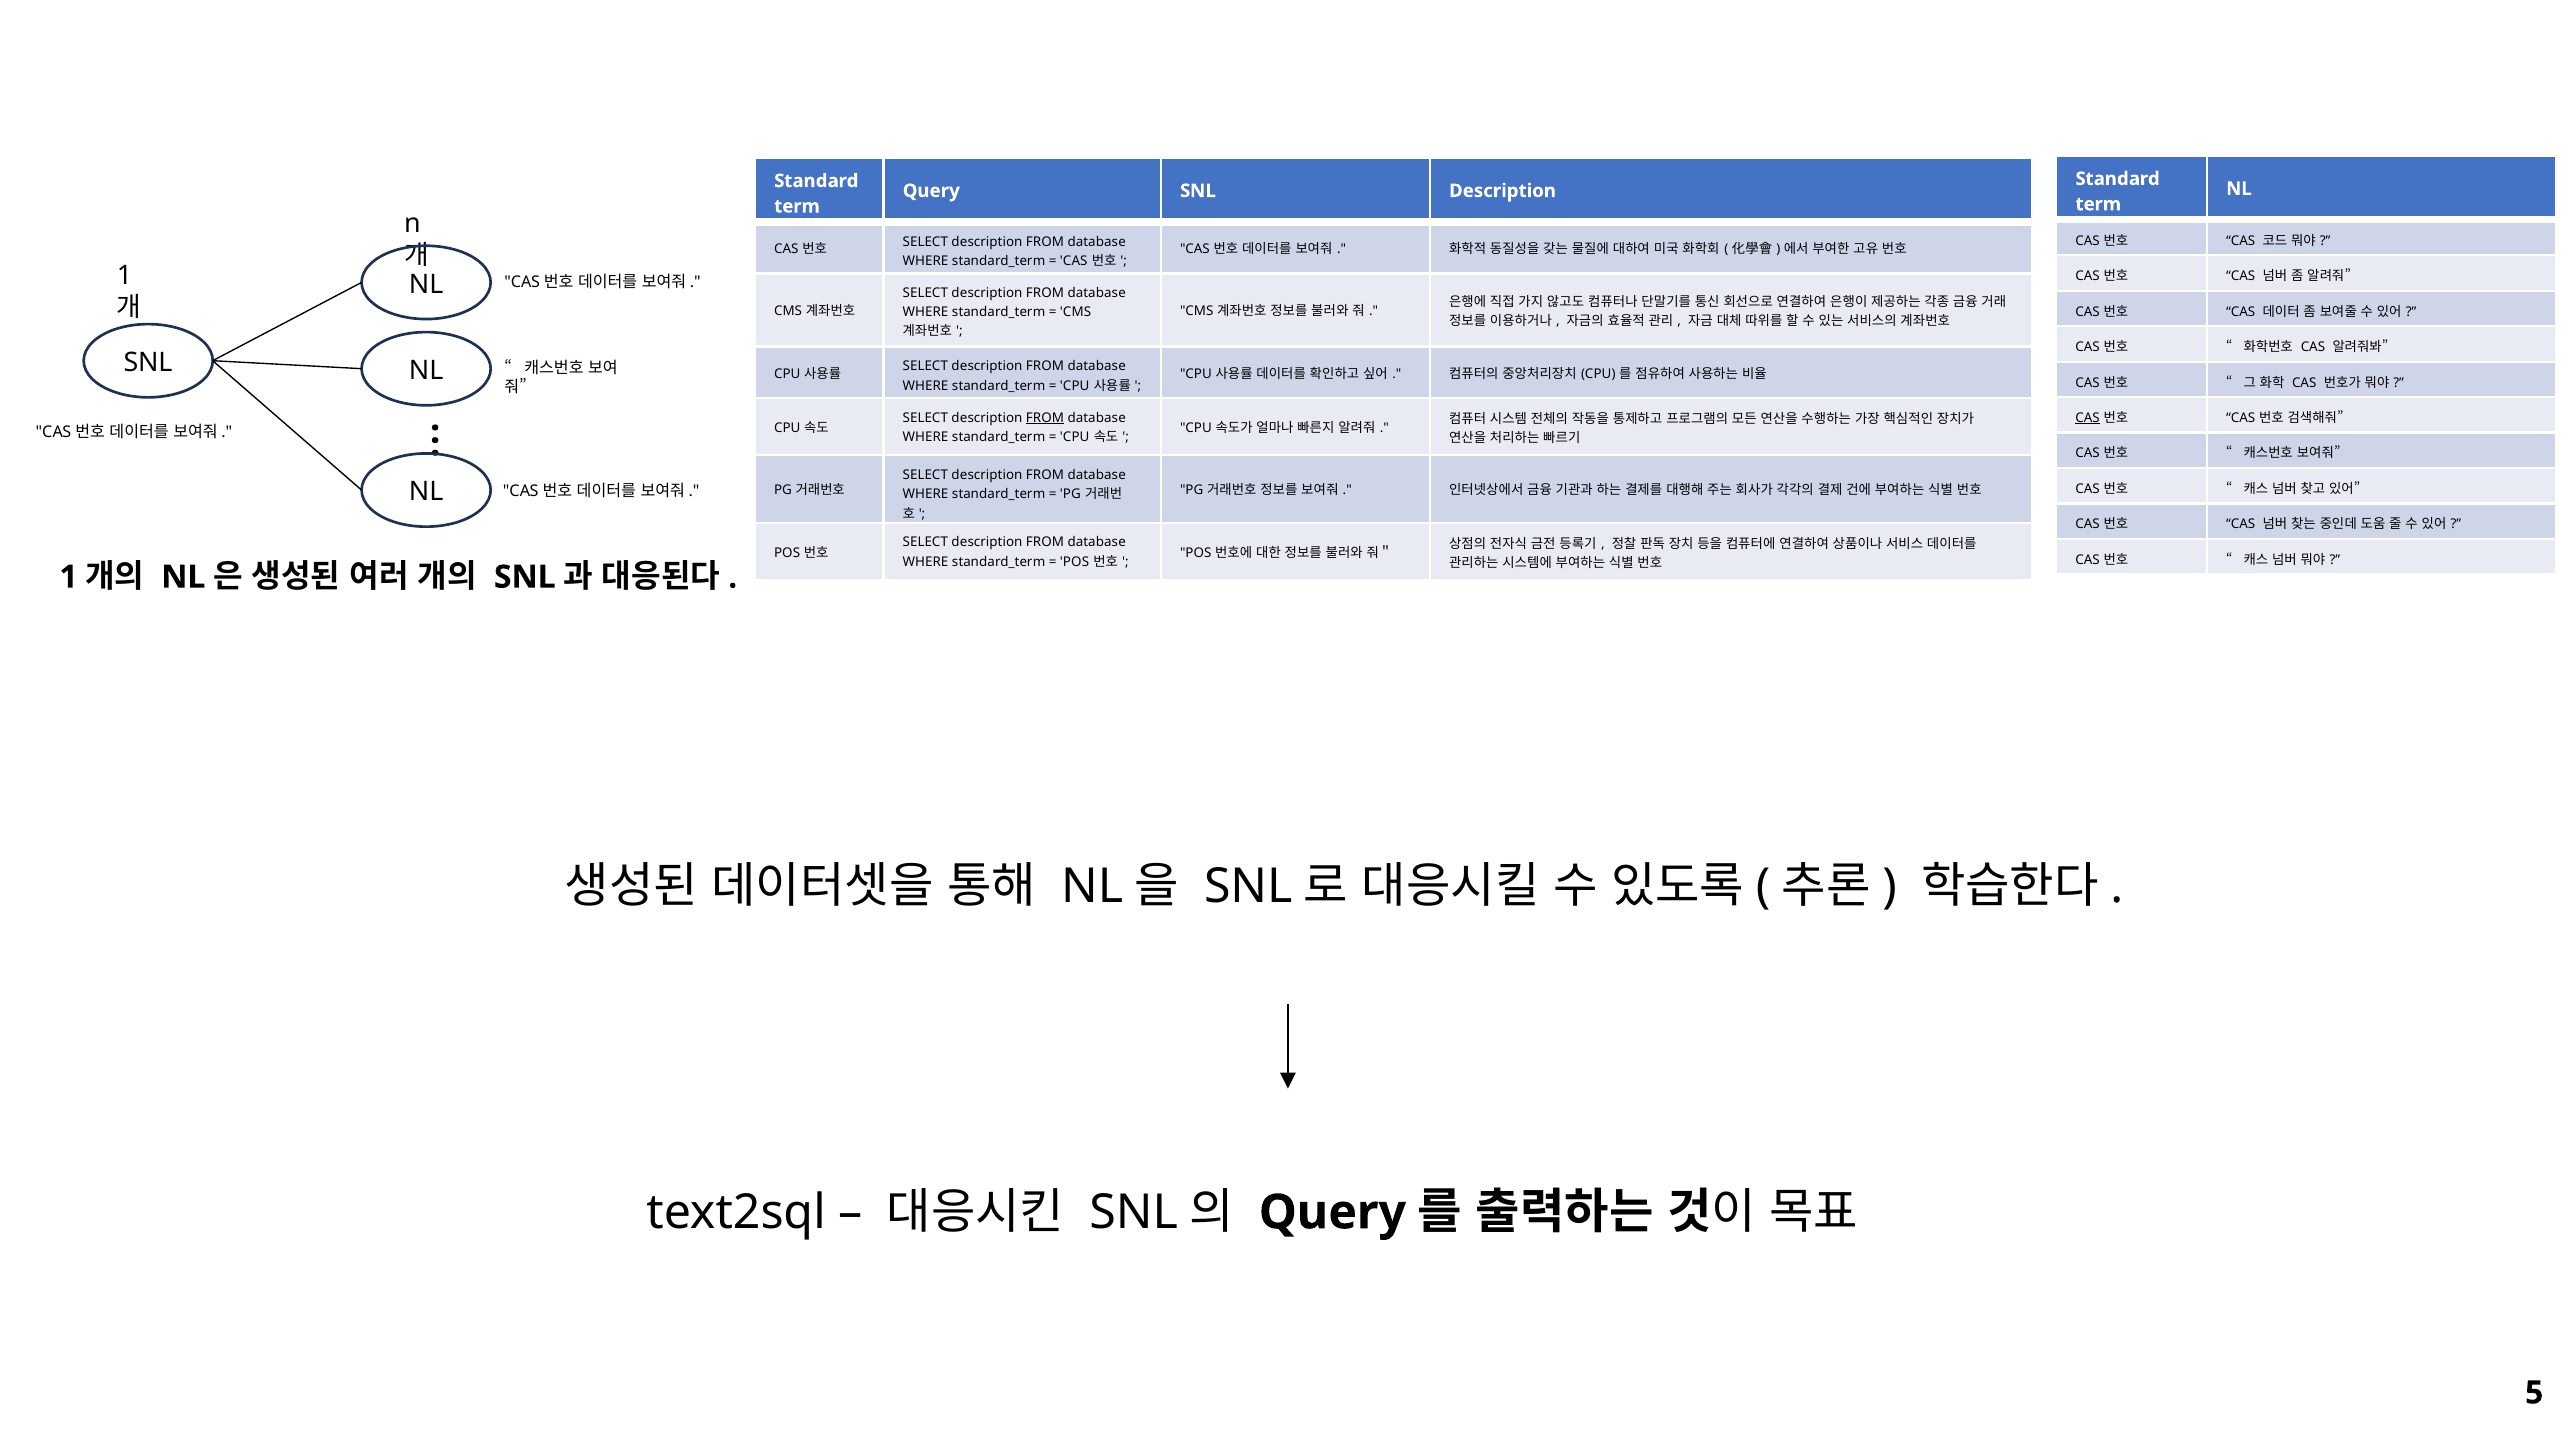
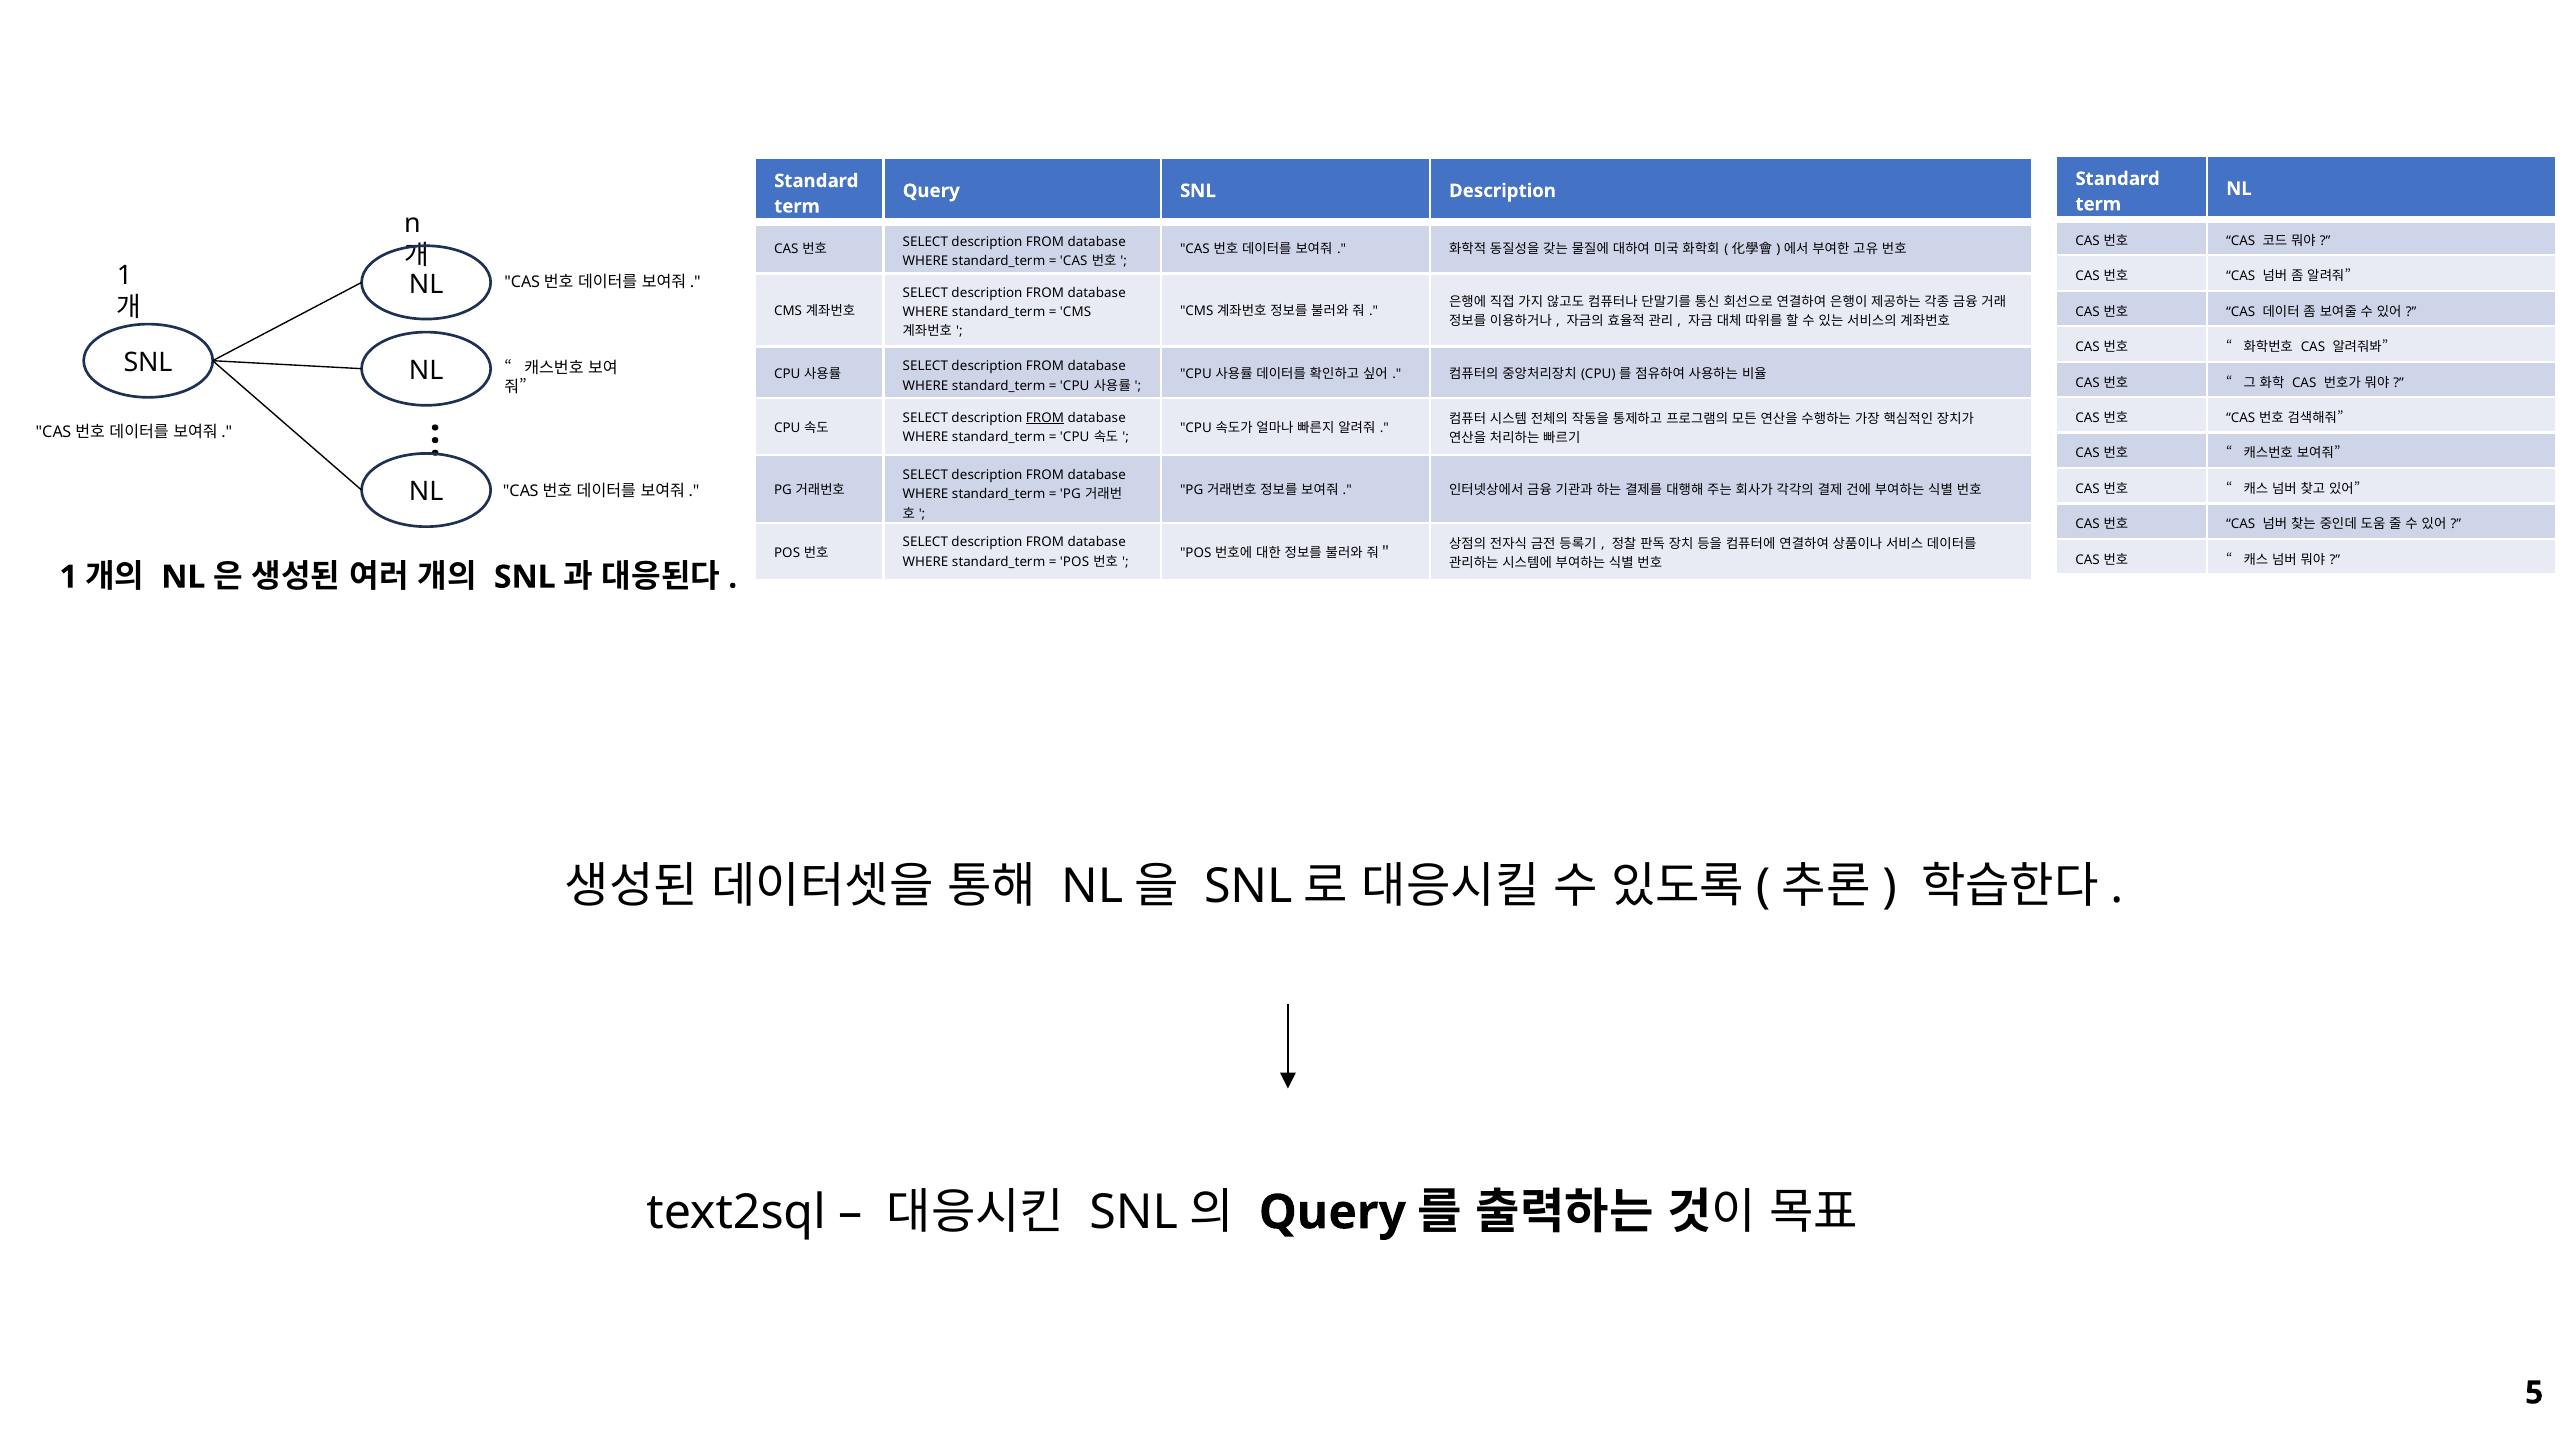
CAS underline: present -> none (2088, 418)
